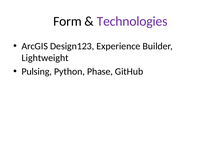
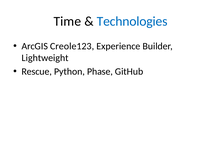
Form: Form -> Time (67, 21)
Technologies colour: purple -> blue (132, 21)
Design123: Design123 -> Creole123 (72, 46)
Pulsing: Pulsing -> Rescue (37, 72)
